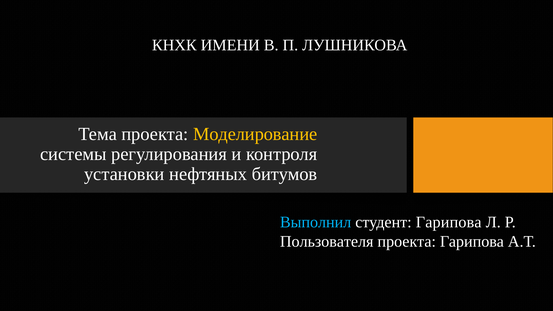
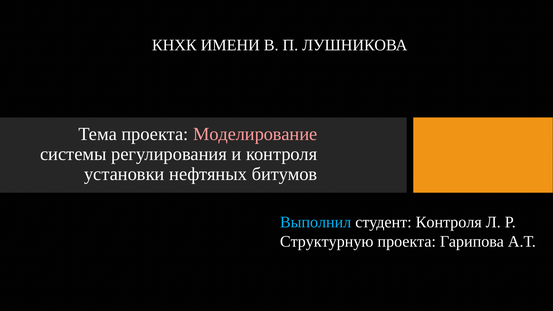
Моделирование colour: yellow -> pink (255, 134)
студент Гарипова: Гарипова -> Контроля (449, 222)
Пользователя: Пользователя -> Структурную (327, 241)
